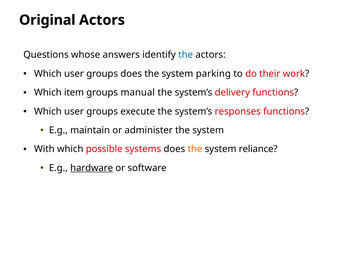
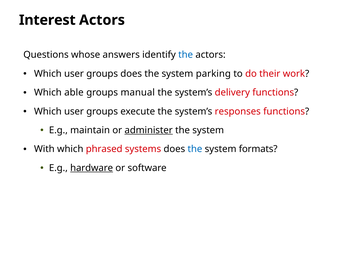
Original: Original -> Interest (47, 20)
item: item -> able (74, 92)
administer underline: none -> present (149, 130)
possible: possible -> phrased (104, 149)
the colour: orange -> blue (195, 149)
reliance: reliance -> formats (258, 149)
